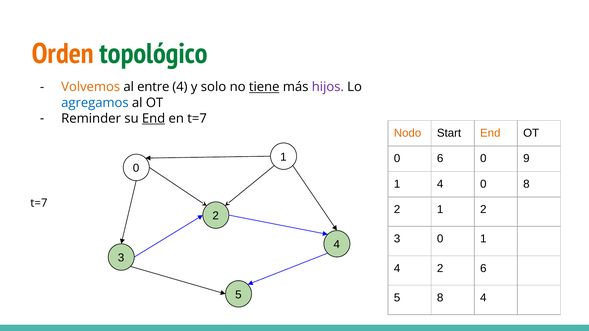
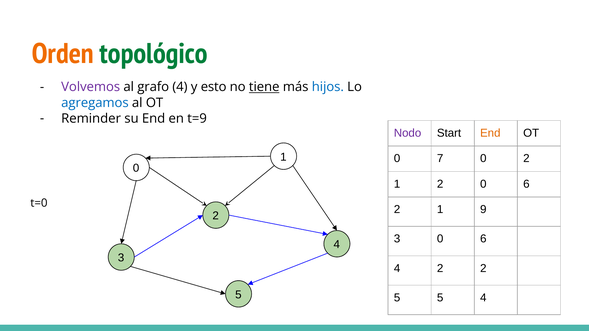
Volvemos colour: orange -> purple (91, 87)
entre: entre -> grafo (153, 87)
solo: solo -> esto (214, 87)
hijos colour: purple -> blue (328, 87)
End underline: present -> none (154, 118)
en t=7: t=7 -> t=9 (197, 118)
Nodo colour: orange -> purple (408, 133)
0 6: 6 -> 7 (440, 159)
9: 9 -> 2 (526, 159)
4: 4 -> 2 (440, 184)
8: 8 -> 6 (526, 184)
t=7: t=7 -> t=0 (39, 203)
1 2: 2 -> 9 (483, 210)
3 0 1: 1 -> 6 (483, 239)
2 6: 6 -> 2 (483, 269)
5 8: 8 -> 5 (440, 298)
